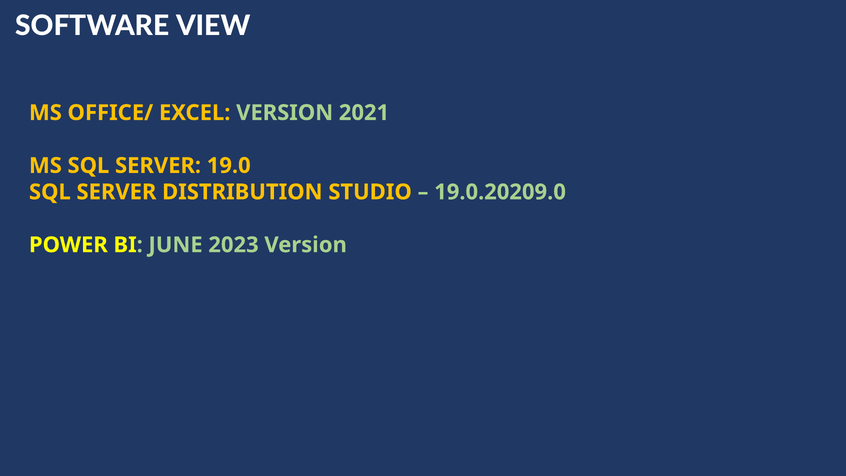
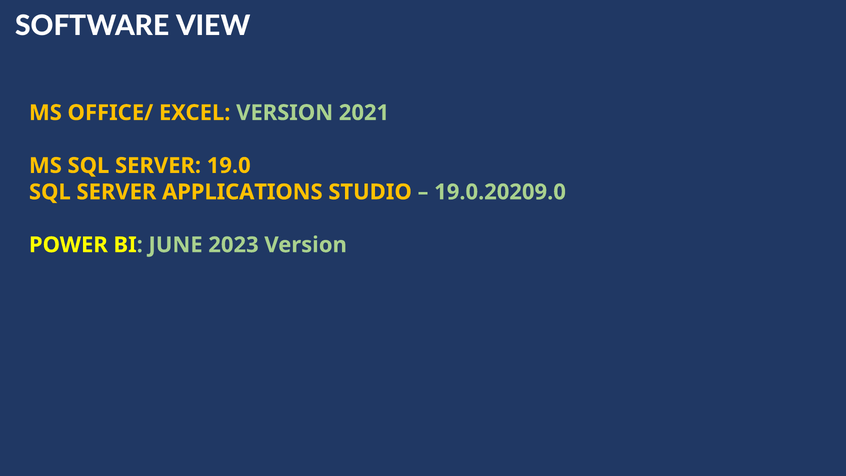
DISTRIBUTION: DISTRIBUTION -> APPLICATIONS (242, 192)
